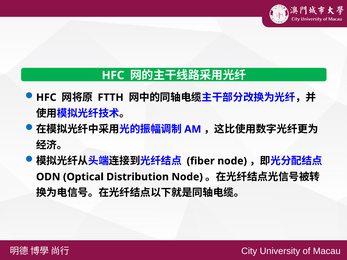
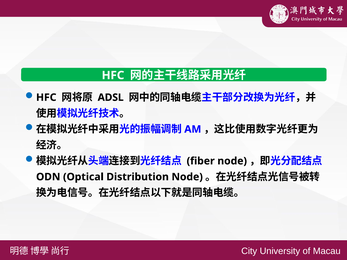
FTTH: FTTH -> ADSL (111, 98)
